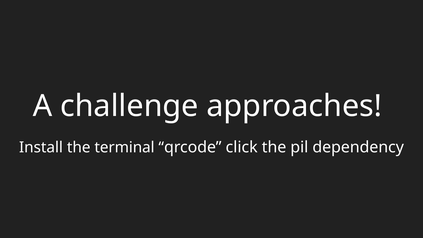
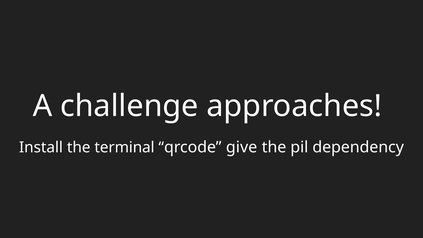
click: click -> give (242, 147)
